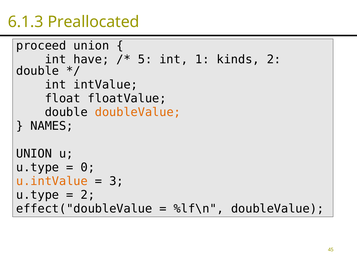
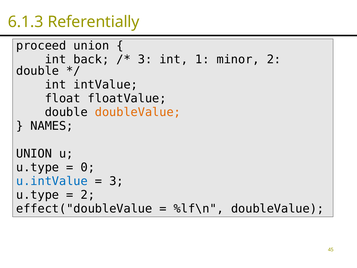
Preallocated: Preallocated -> Referentially (94, 22)
have: have -> back (91, 59)
5: 5 -> 3 (145, 59)
kinds: kinds -> minor (238, 59)
u.intValue colour: orange -> blue (52, 181)
